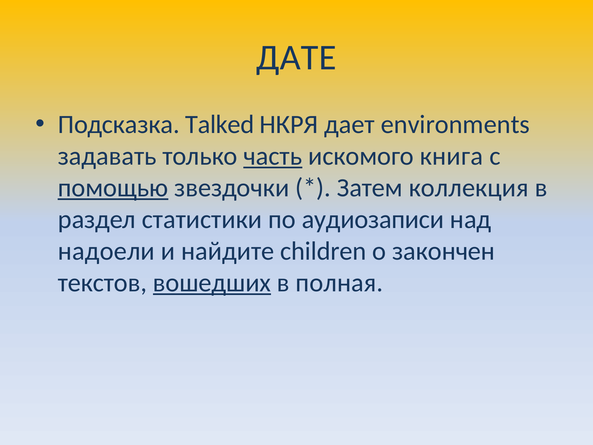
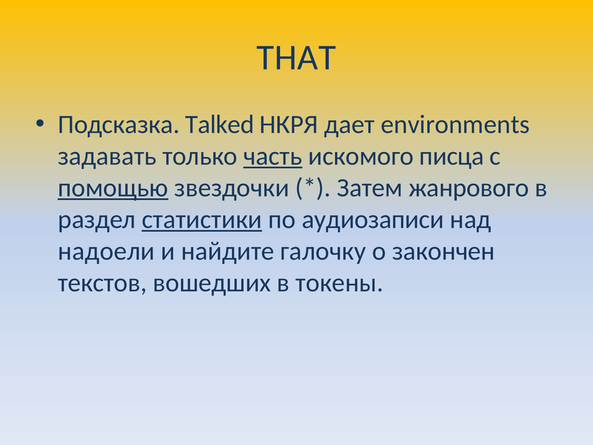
ДАТЕ: ДАТЕ -> THAT (296, 57)
книга: книга -> писца (452, 156)
коллекция: коллекция -> жанрового (469, 188)
статистики underline: none -> present (202, 219)
children: children -> галочку (323, 251)
вошедших underline: present -> none (212, 283)
полная: полная -> токены (339, 283)
